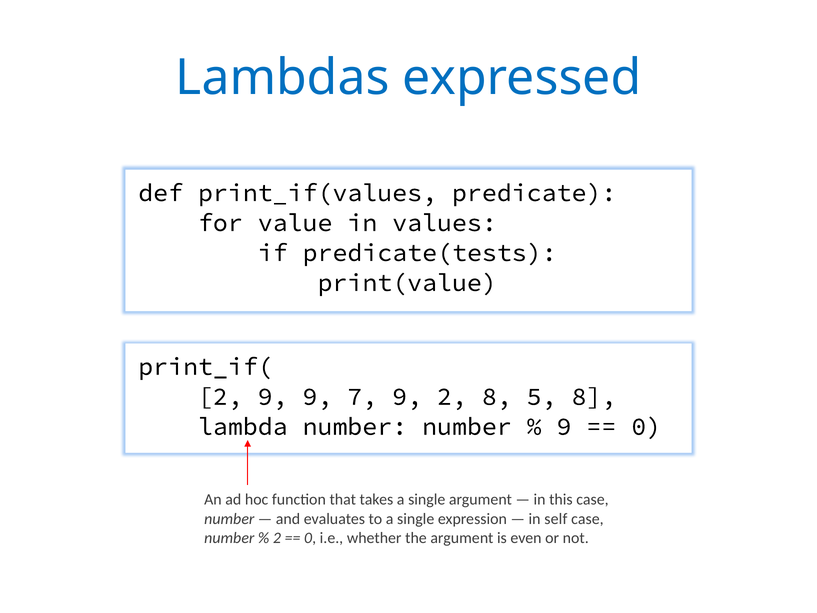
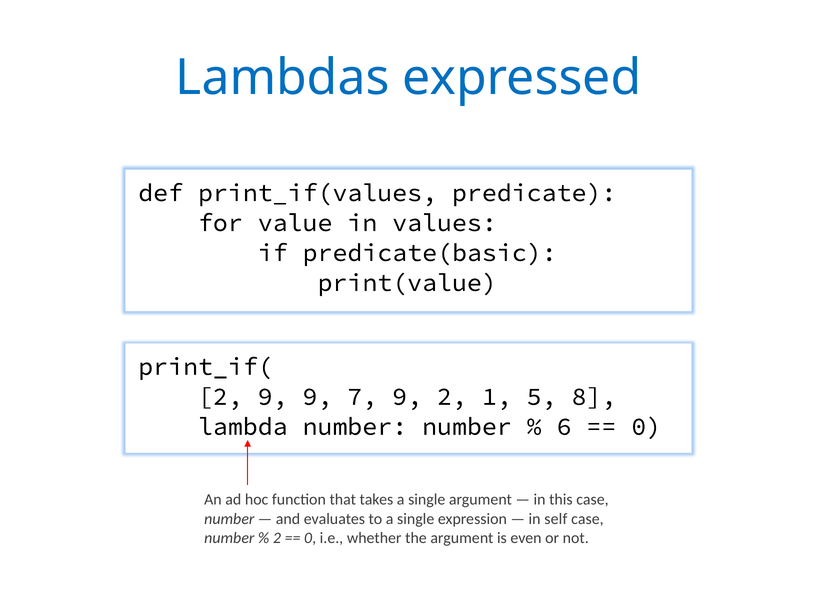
predicate(tests: predicate(tests -> predicate(basic (430, 253)
2 8: 8 -> 1 (497, 396)
9: 9 -> 6 (564, 426)
